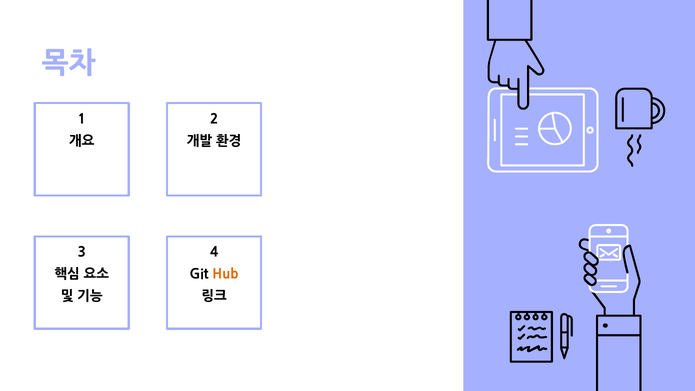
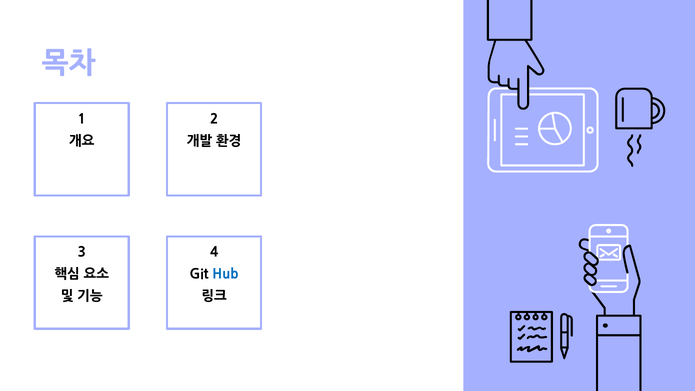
Hub colour: orange -> blue (225, 274)
